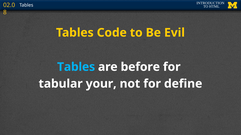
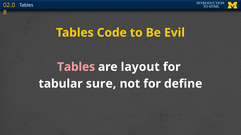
Tables colour: light blue -> pink (76, 67)
before: before -> layout (140, 67)
your: your -> sure (101, 84)
